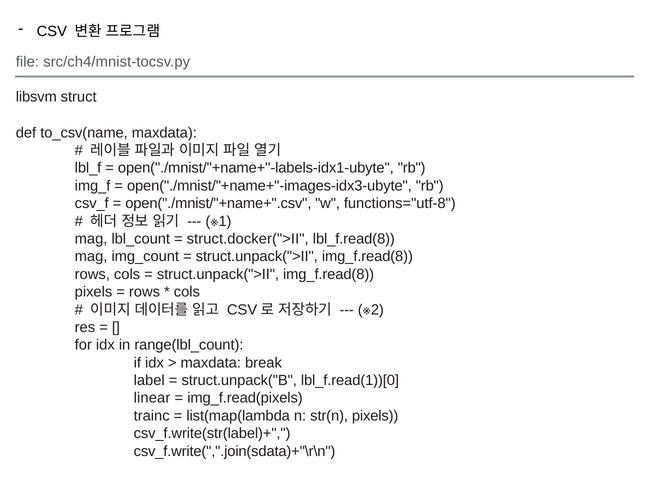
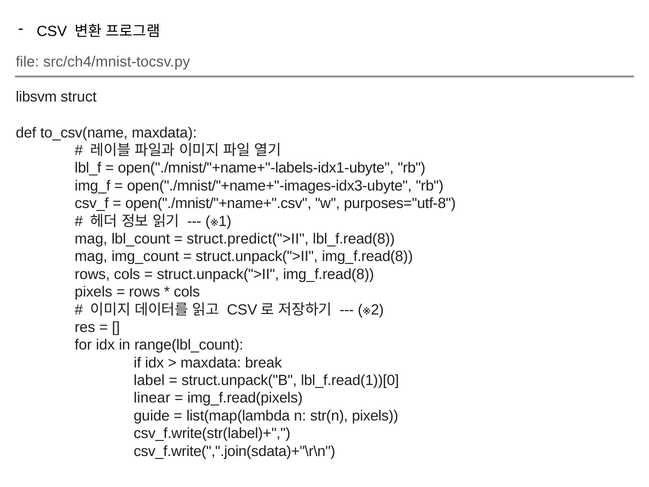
functions="utf-8: functions="utf-8 -> purposes="utf-8 (400, 203)
struct.docker(">II: struct.docker(">II -> struct.predict(">II (248, 239)
trainc: trainc -> guide (152, 416)
